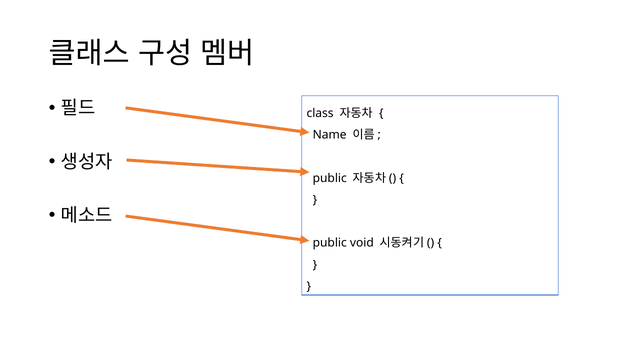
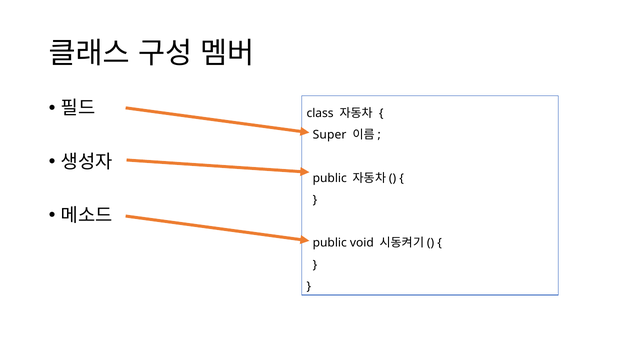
Name: Name -> Super (330, 135)
